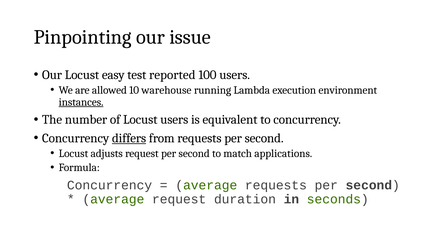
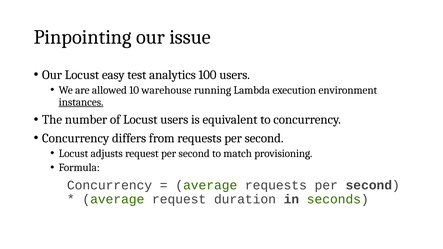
reported: reported -> analytics (172, 75)
differs underline: present -> none (129, 138)
applications: applications -> provisioning (283, 154)
